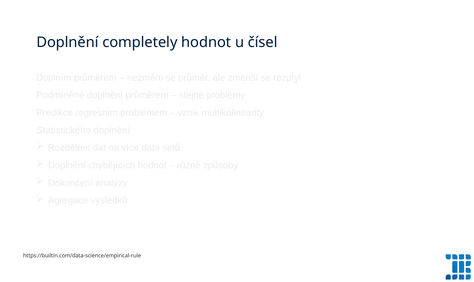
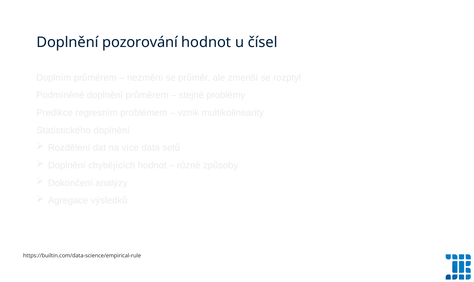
completely: completely -> pozorování (140, 42)
